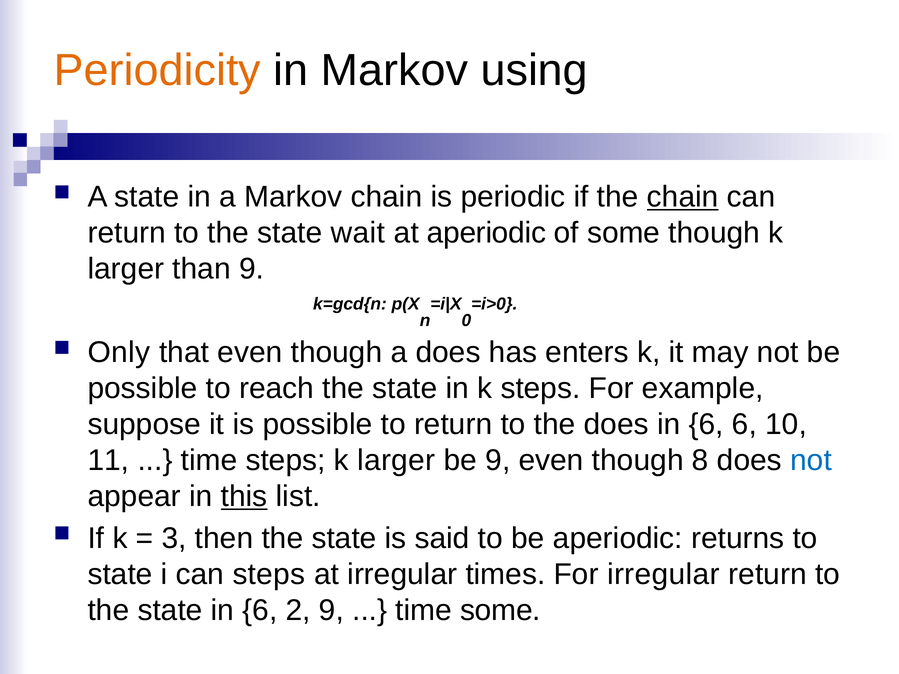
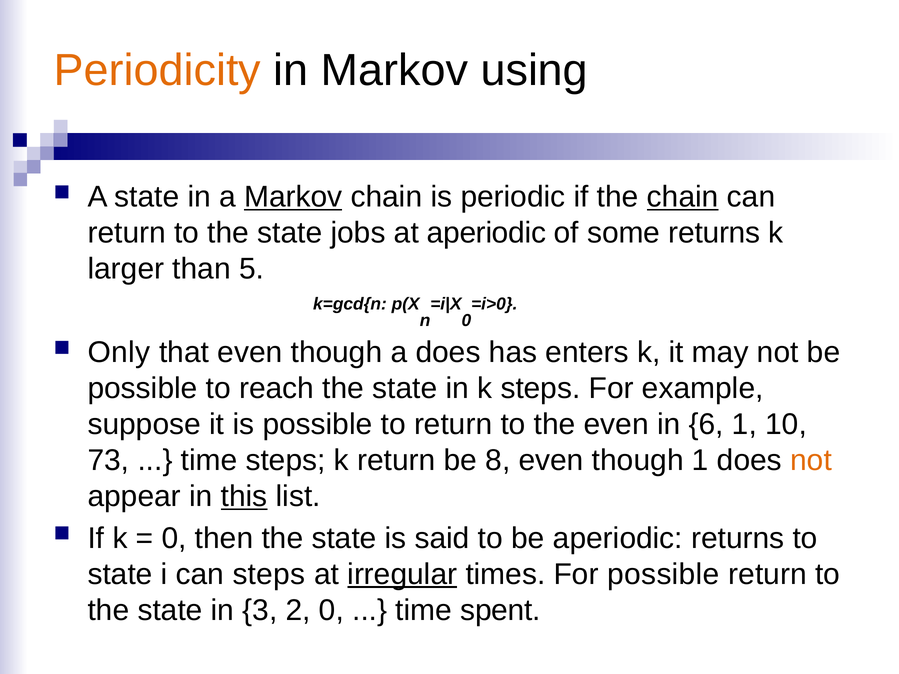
Markov underline: none -> present (293, 197)
wait: wait -> jobs (358, 233)
some though: though -> returns (714, 233)
than 9: 9 -> 5 (252, 269)
the does: does -> even (616, 425)
6 6: 6 -> 1 (744, 425)
11: 11 -> 73 (108, 461)
steps k larger: larger -> return (396, 461)
be 9: 9 -> 8 (498, 461)
though 8: 8 -> 1 (700, 461)
not colour: blue -> orange (811, 461)
3: 3 -> 0 (174, 538)
irregular underline: none -> present (402, 574)
For irregular: irregular -> possible (663, 574)
state in 6: 6 -> 3 (260, 610)
2 9: 9 -> 0 (331, 610)
time some: some -> spent (500, 610)
